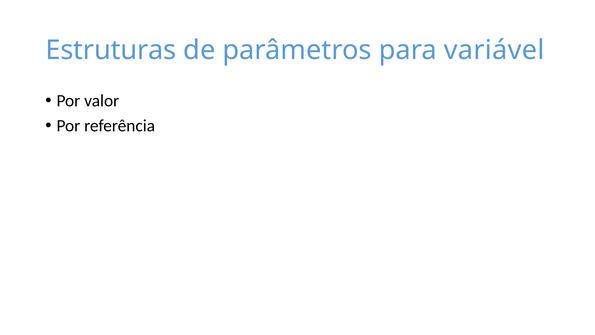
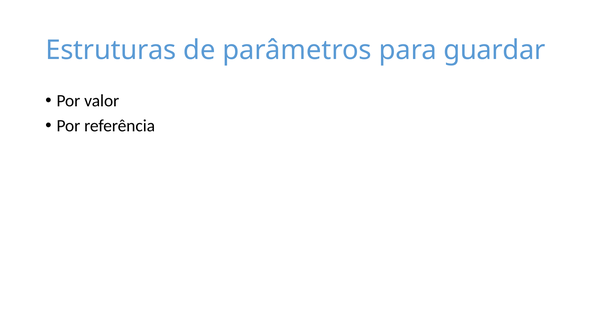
variável: variável -> guardar (494, 50)
